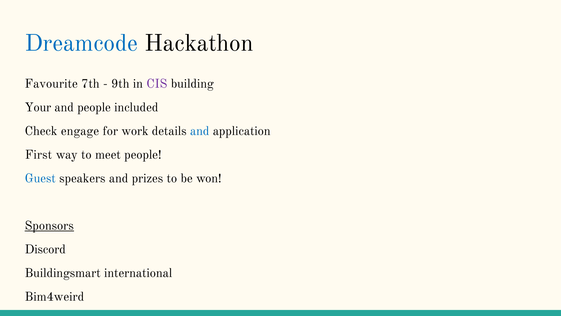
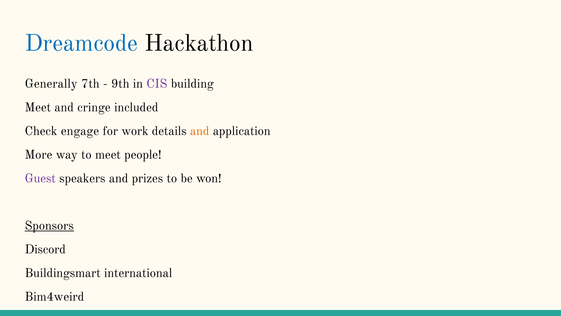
Favourite: Favourite -> Generally (51, 84)
Your: Your -> Meet (38, 107)
and people: people -> cringe (94, 107)
and colour: blue -> orange (200, 131)
First: First -> More (39, 154)
Guest colour: blue -> purple (40, 178)
